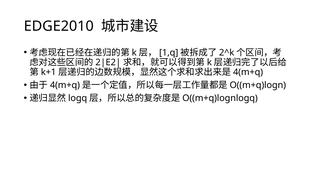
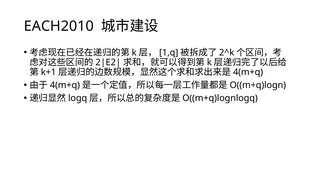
EDGE2010: EDGE2010 -> EACH2010 (59, 26)
